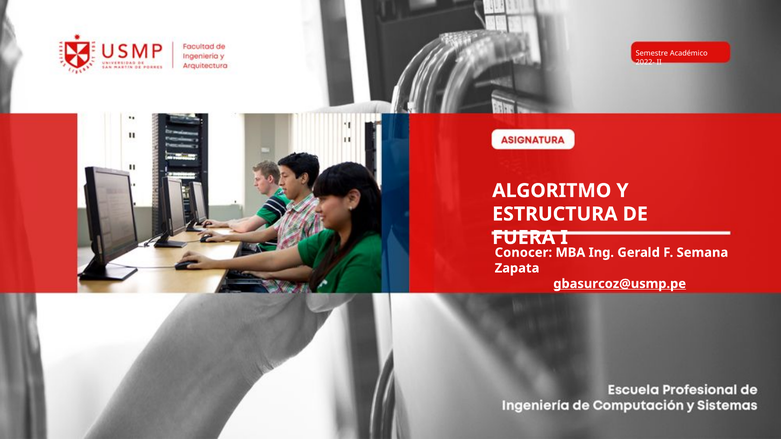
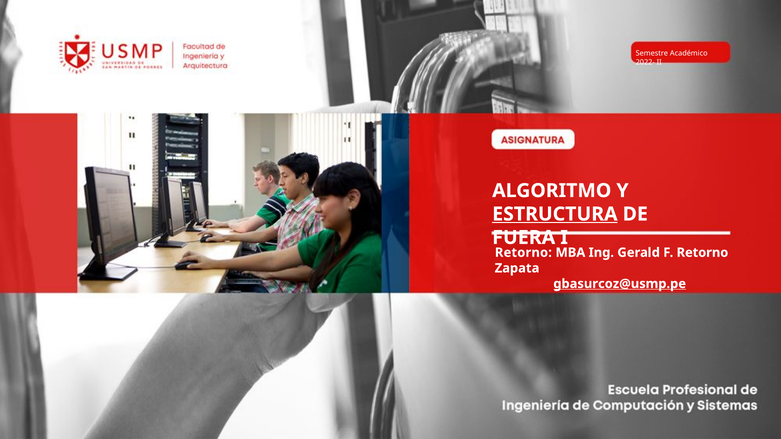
ESTRUCTURA underline: none -> present (555, 214)
Conocer: Conocer -> Retorno (523, 253)
F Semana: Semana -> Retorno (702, 253)
